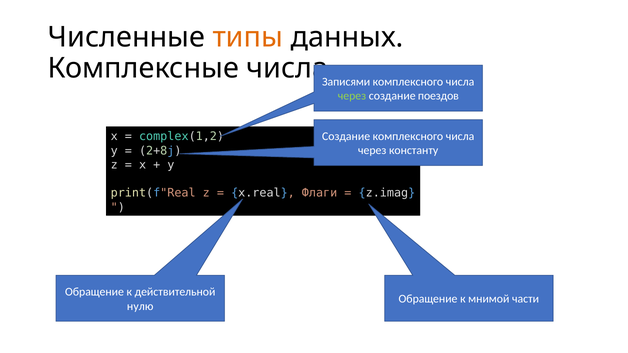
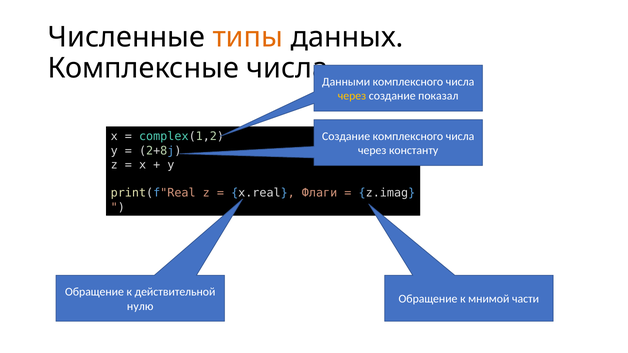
Записями: Записями -> Данными (346, 82)
через colour: light green -> yellow (352, 96)
поездов: поездов -> показал (438, 96)
